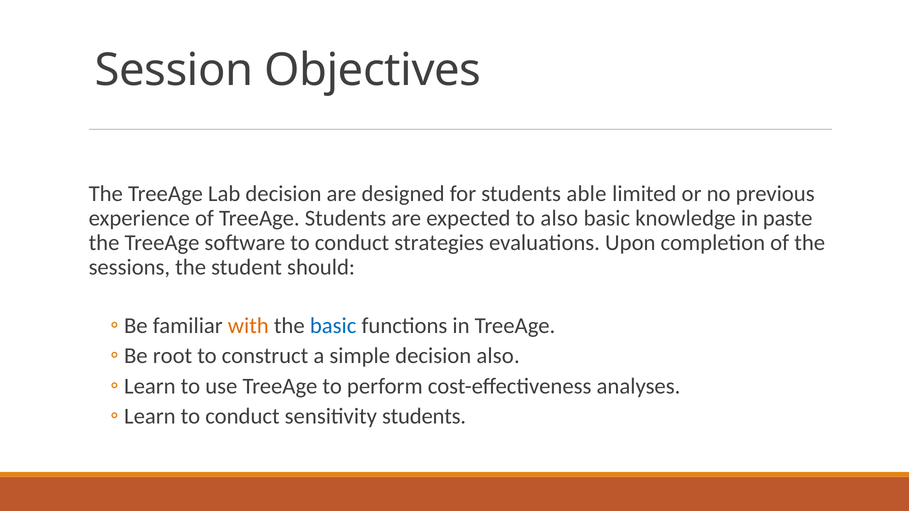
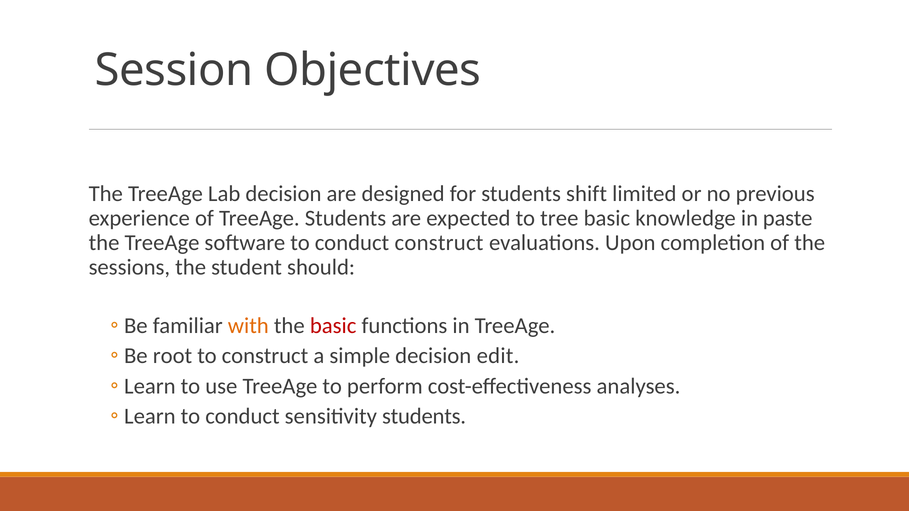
able: able -> shift (587, 194)
to also: also -> tree (559, 218)
conduct strategies: strategies -> construct (439, 243)
basic colour: blue -> red (333, 326)
decision also: also -> edit (498, 356)
